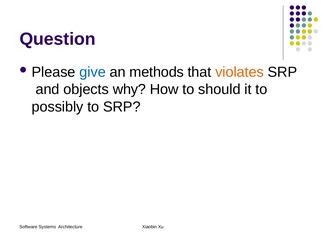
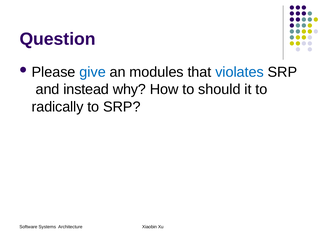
methods: methods -> modules (157, 72)
violates colour: orange -> blue (240, 72)
objects: objects -> instead (86, 89)
possibly: possibly -> radically (58, 107)
